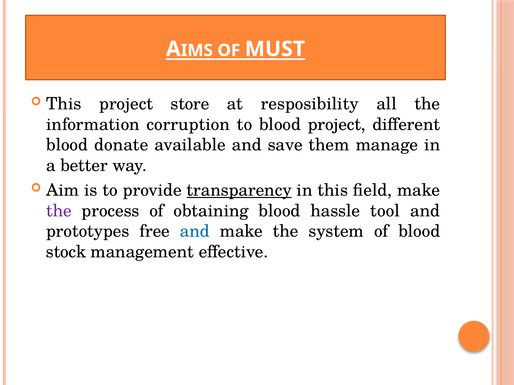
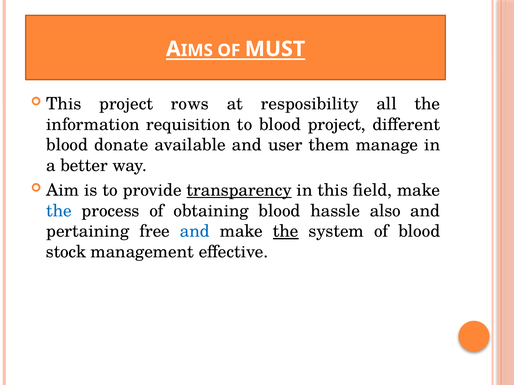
store: store -> rows (190, 104)
corruption: corruption -> requisition (188, 125)
save: save -> user (285, 145)
the colour: purple -> blue (59, 211)
tool: tool -> also (385, 211)
prototypes: prototypes -> pertaining (88, 232)
the underline: none -> present (286, 232)
